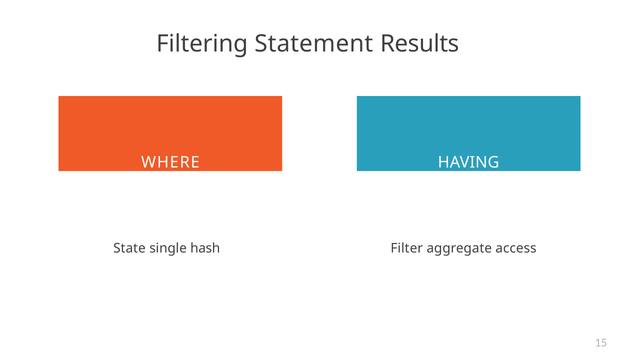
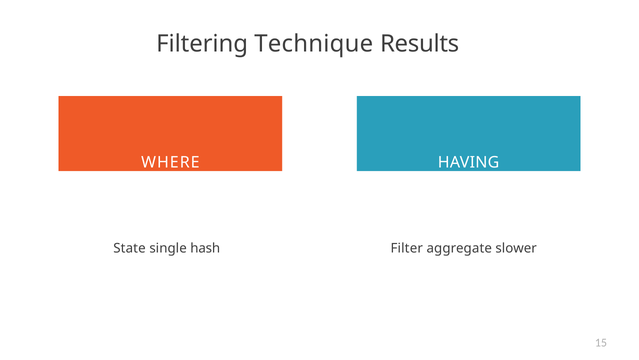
Statement: Statement -> Technique (314, 44)
access: access -> slower (516, 248)
